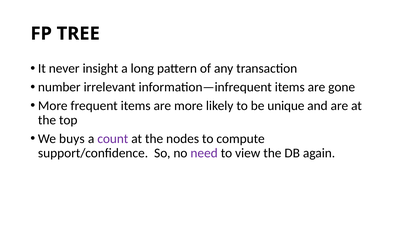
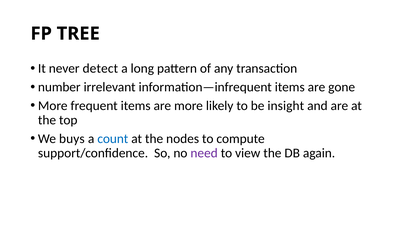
insight: insight -> detect (100, 69)
unique: unique -> insight (286, 106)
count colour: purple -> blue (113, 139)
